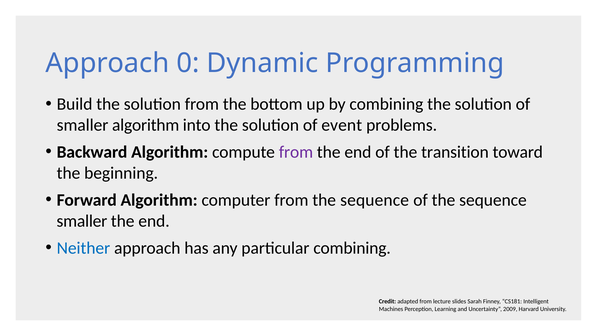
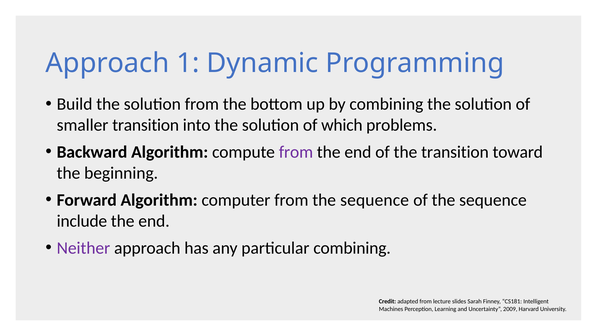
0: 0 -> 1 (188, 63)
smaller algorithm: algorithm -> transition (146, 125)
event: event -> which (342, 125)
smaller: smaller -> include (82, 221)
Neither colour: blue -> purple (83, 248)
